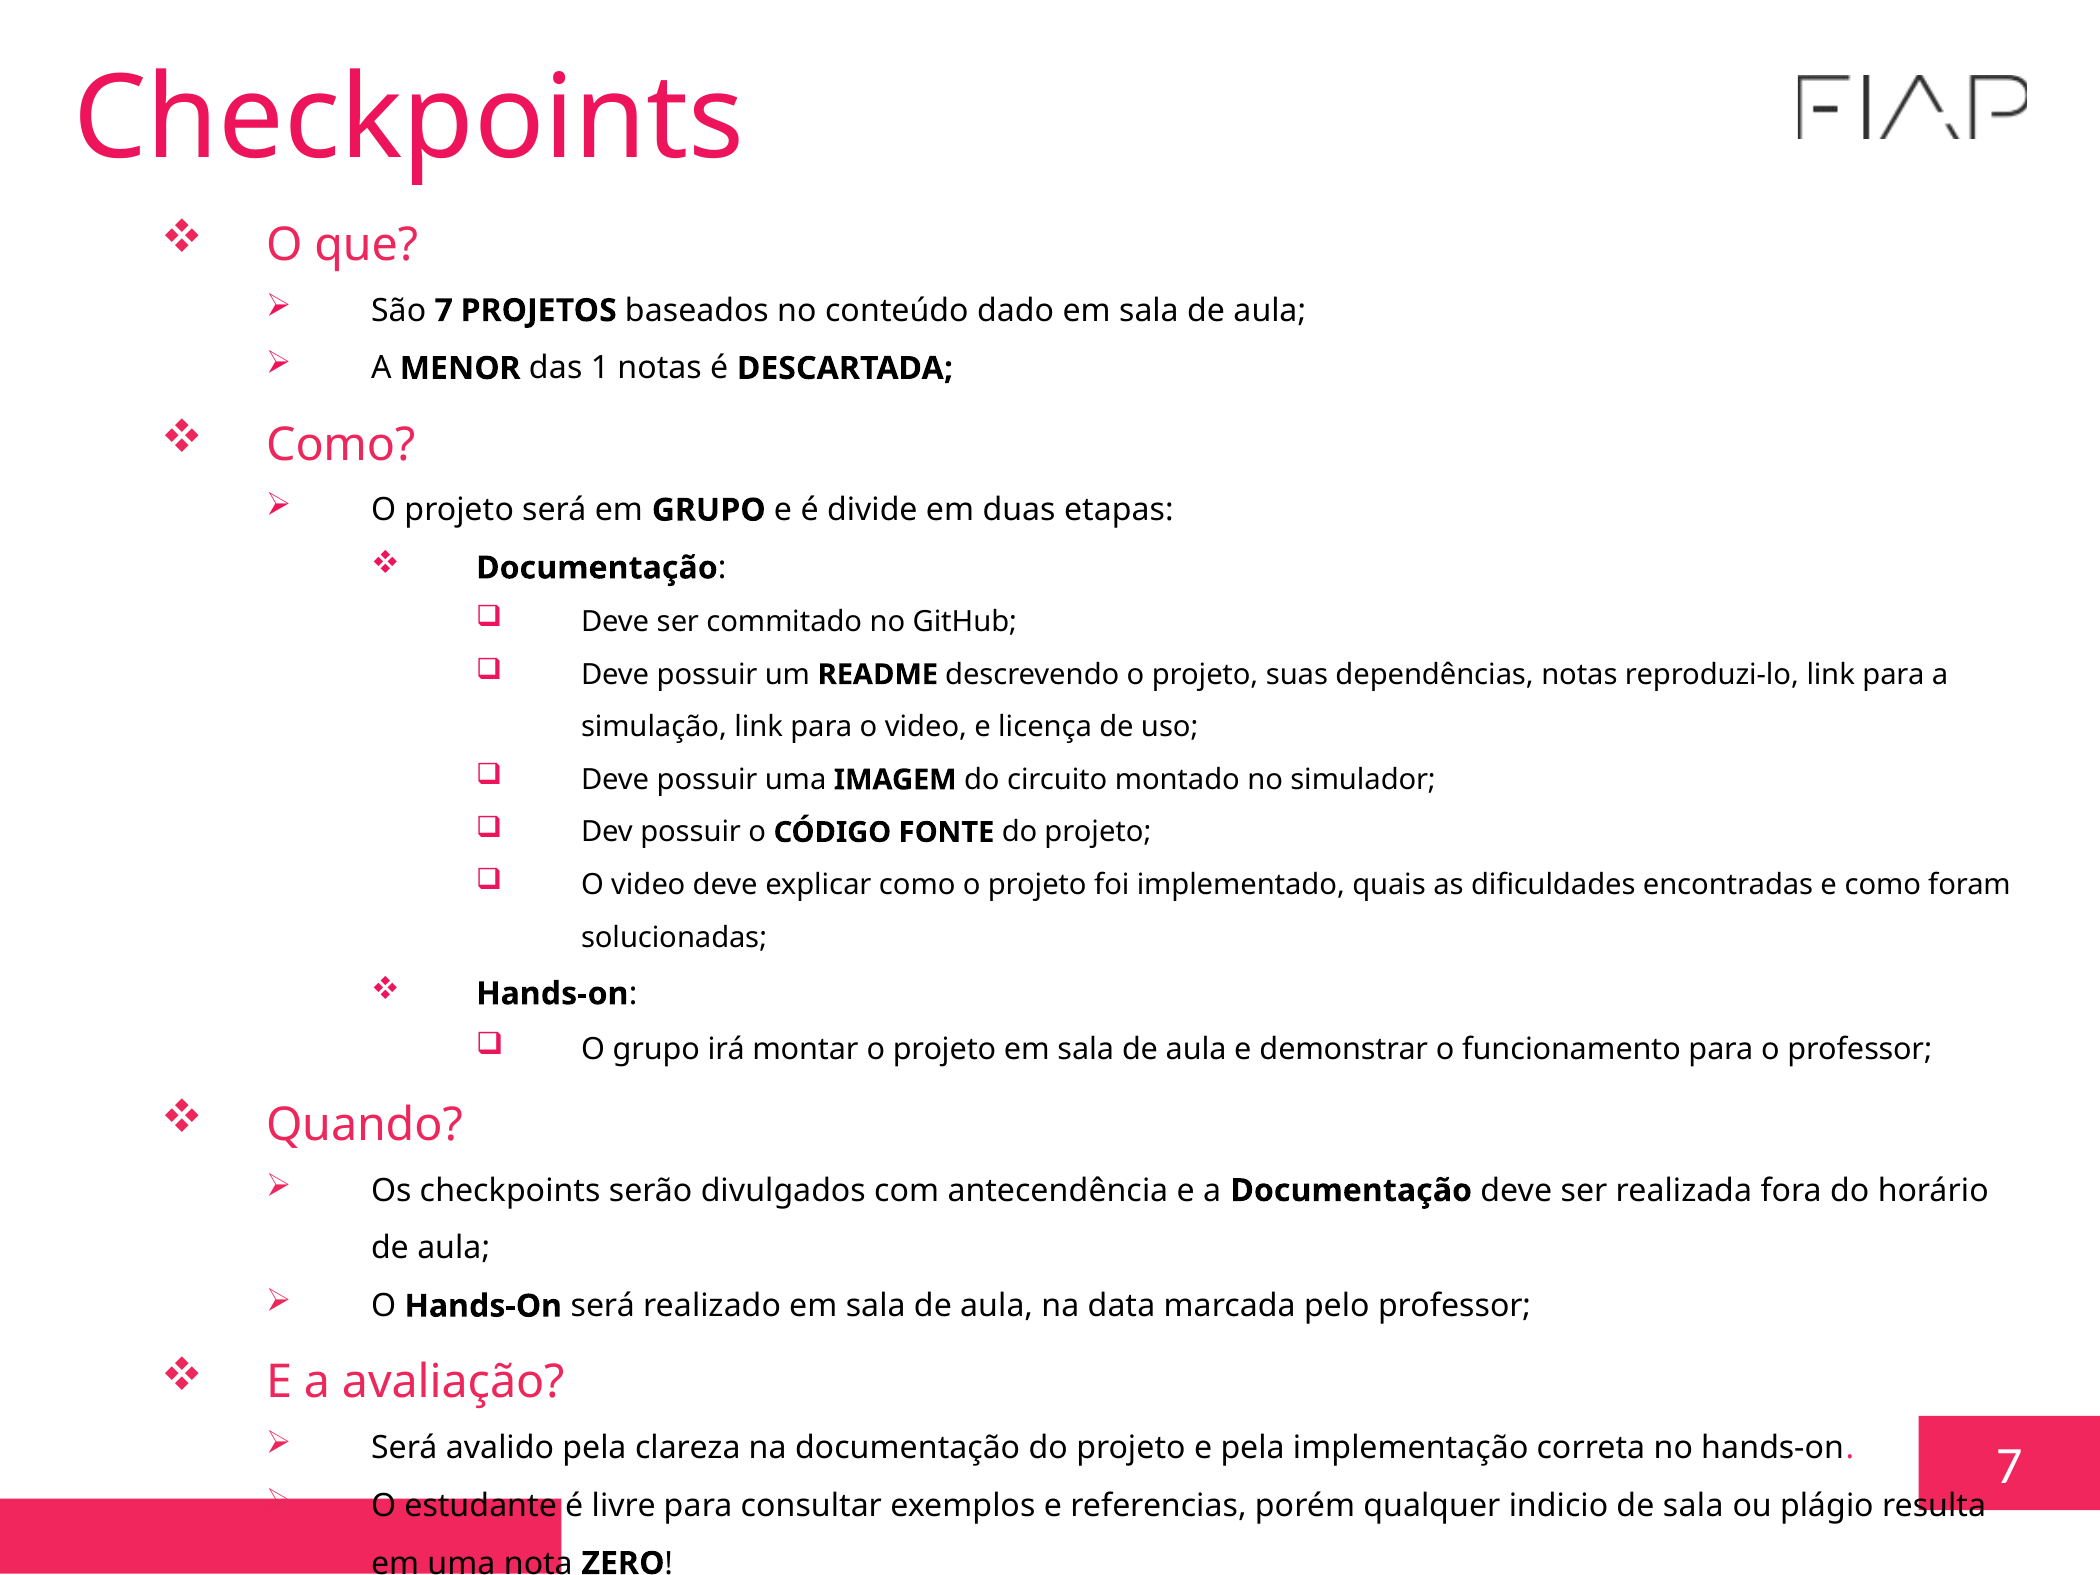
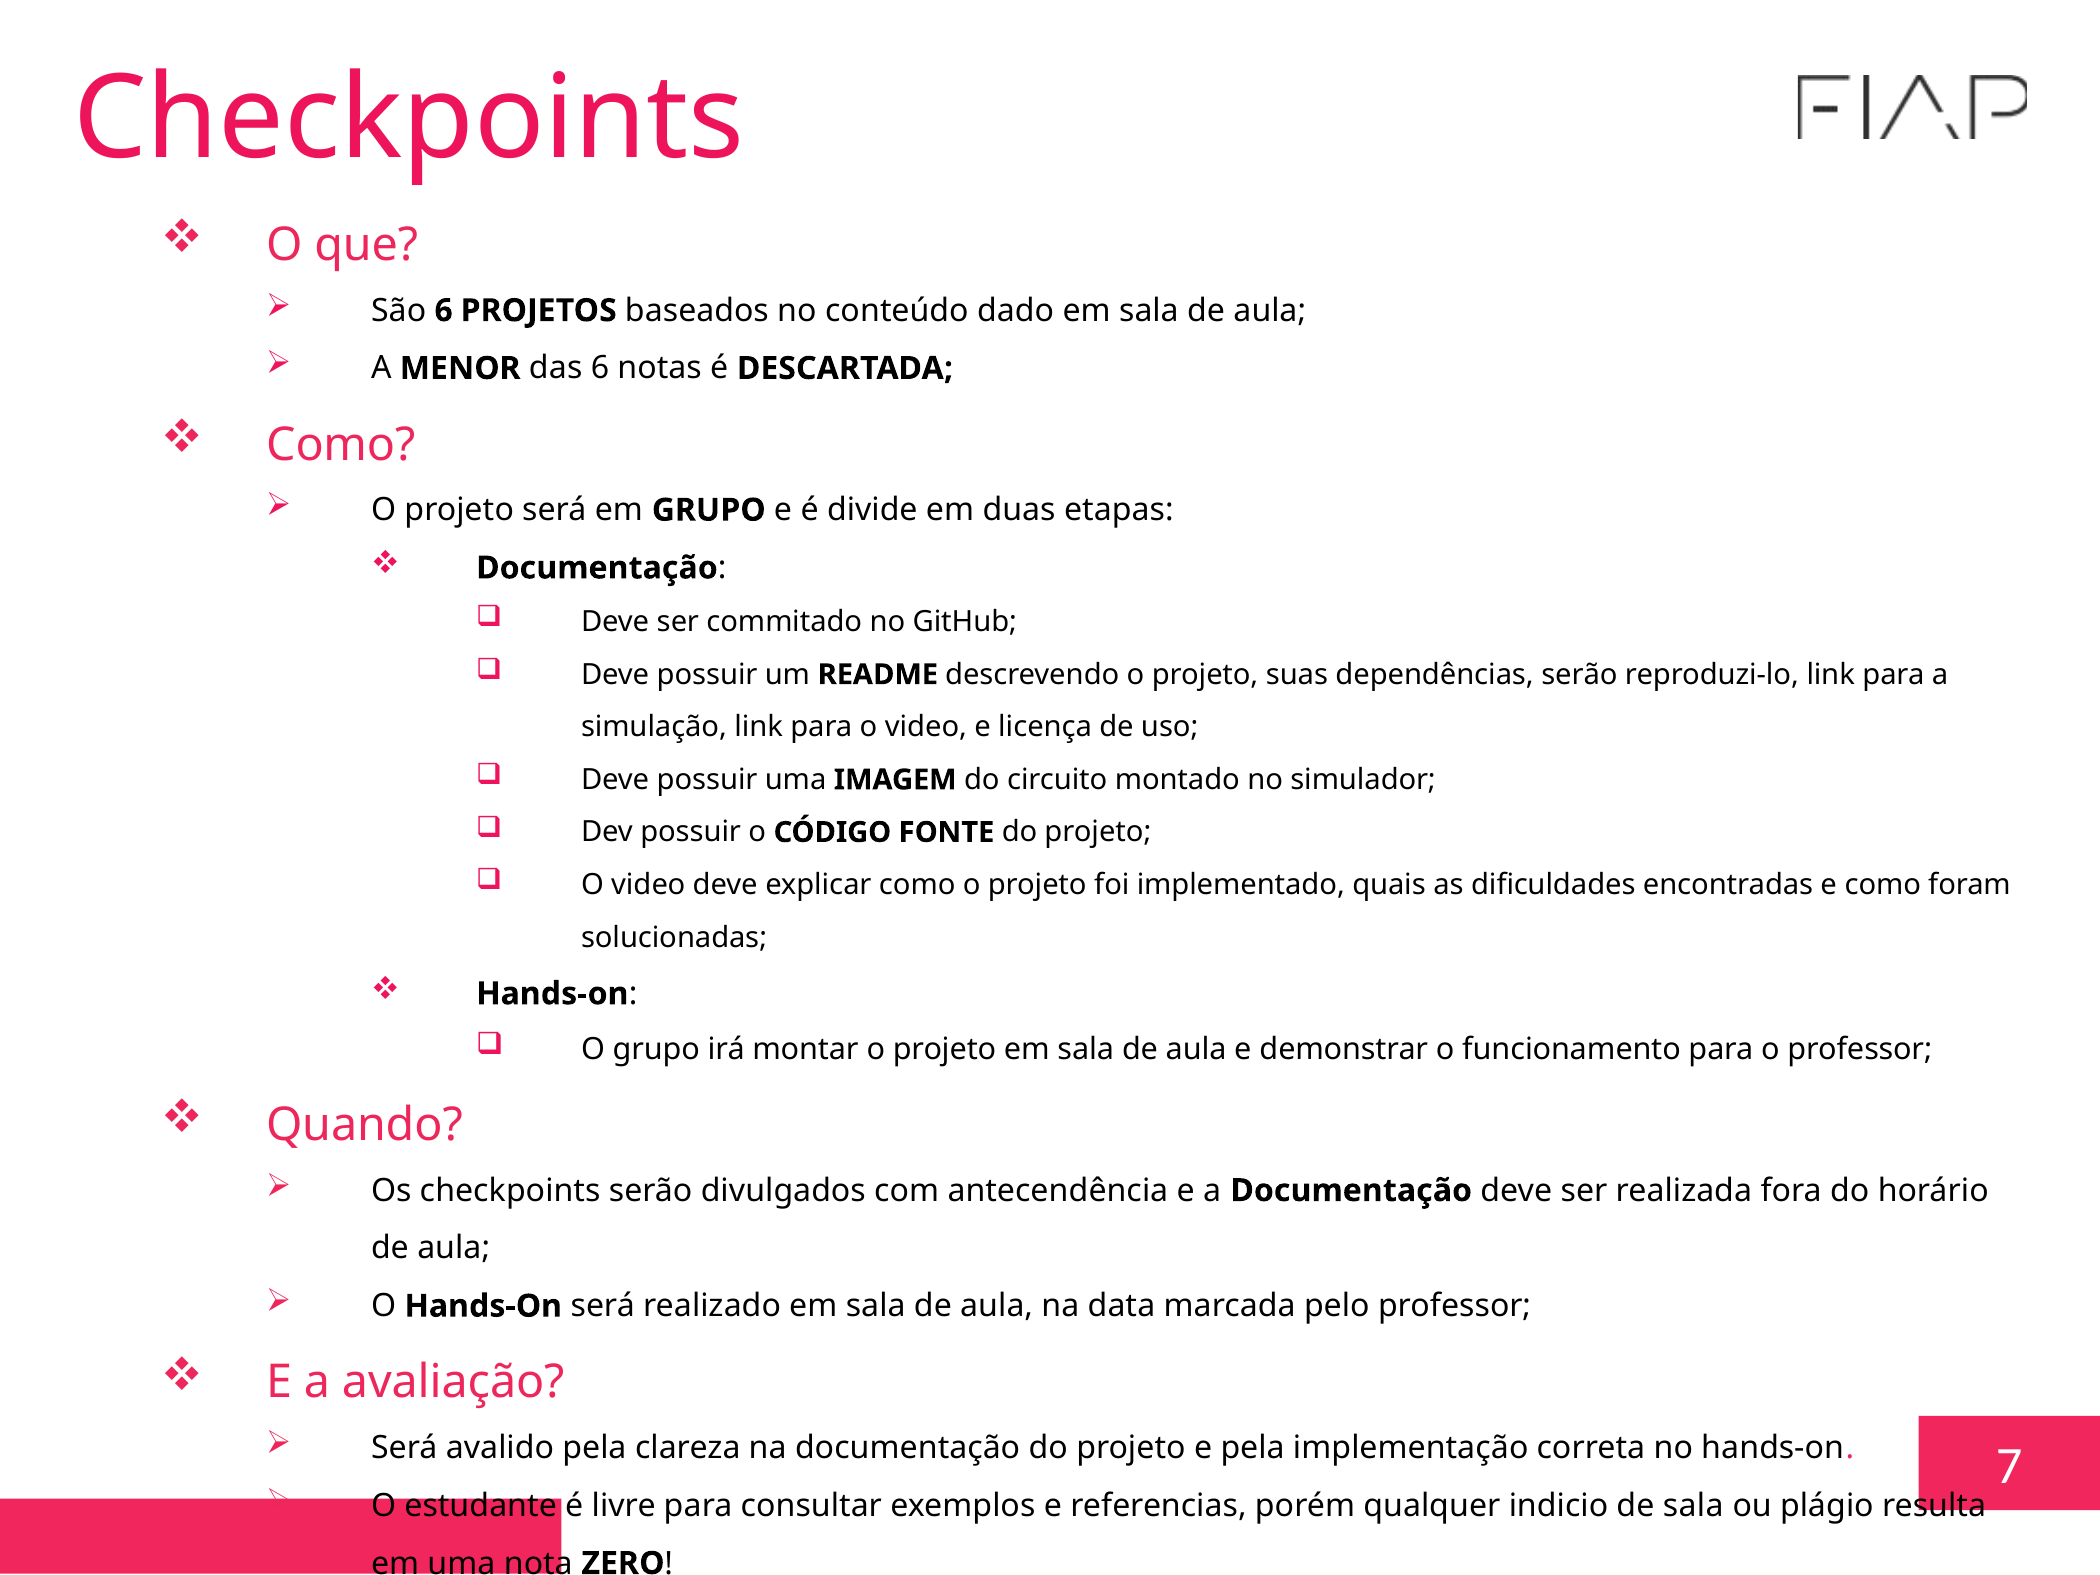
São 7: 7 -> 6 (444, 311)
das 1: 1 -> 6 (600, 368)
dependências notas: notas -> serão (1579, 675)
